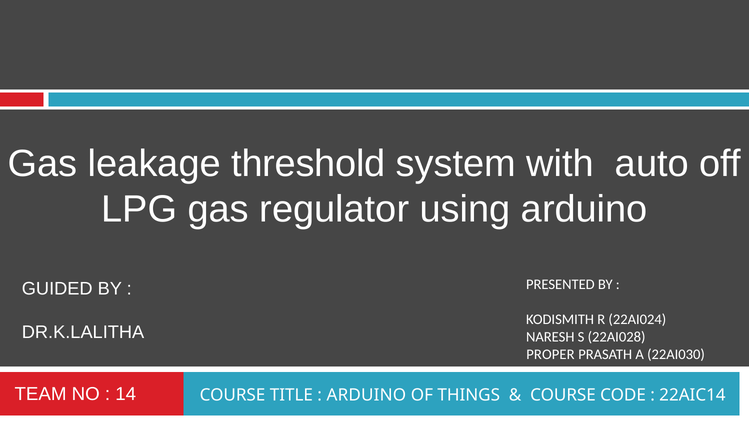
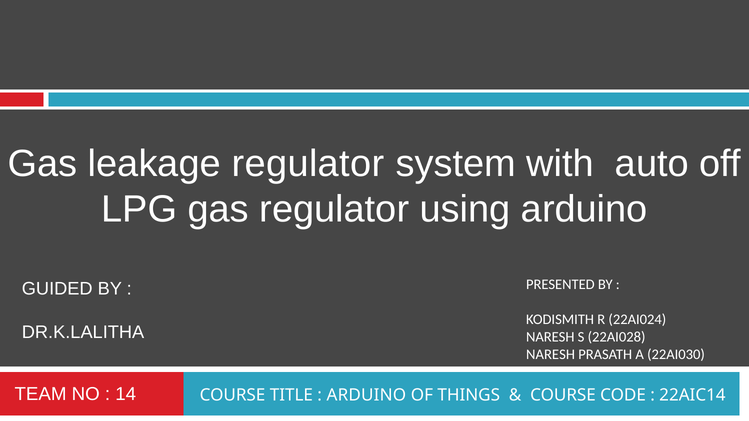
leakage threshold: threshold -> regulator (308, 164)
PROPER: PROPER -> NARESH (551, 355)
